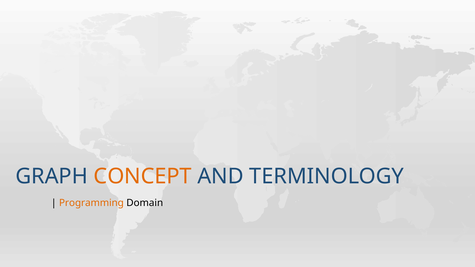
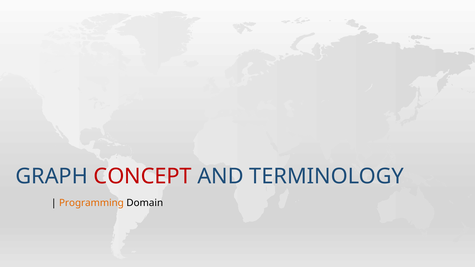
CONCEPT colour: orange -> red (143, 176)
